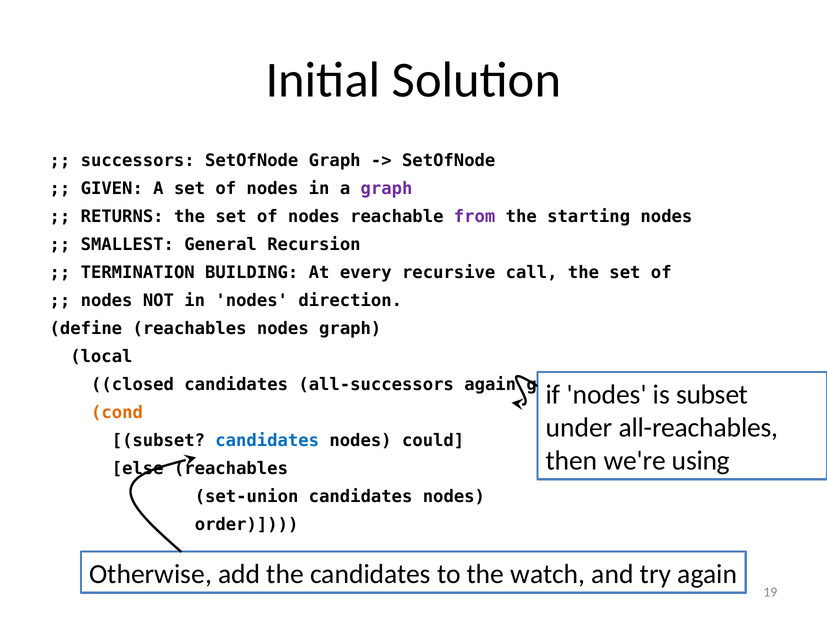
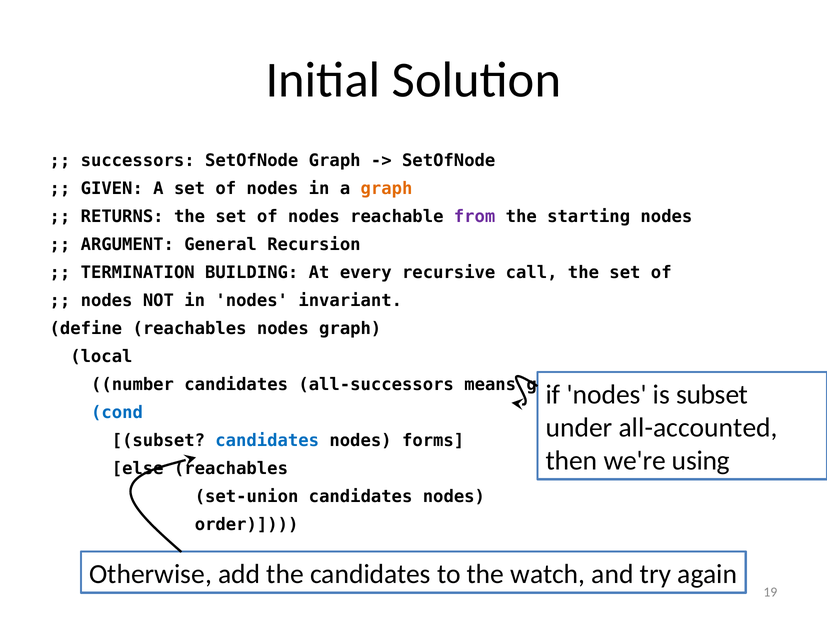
graph colour: purple -> orange (386, 188)
SMALLEST: SMALLEST -> ARGUMENT (127, 244)
direction: direction -> invariant (350, 301)
closed: closed -> number (133, 385)
all-successors again: again -> means (490, 385)
cond colour: orange -> blue (117, 413)
all-reachables: all-reachables -> all-accounted (698, 428)
could: could -> forms (433, 441)
